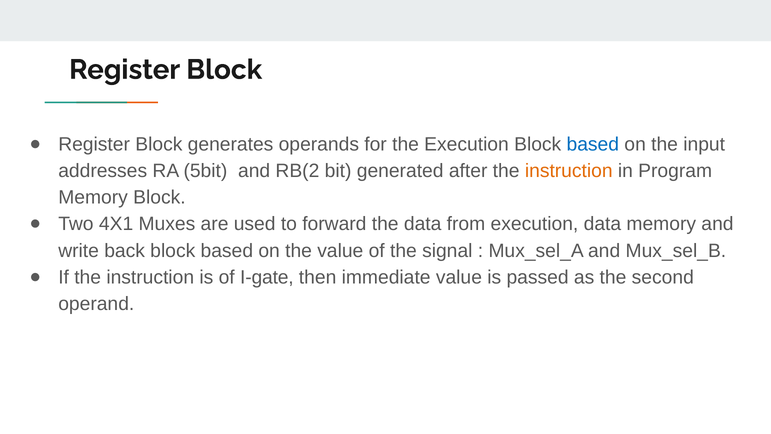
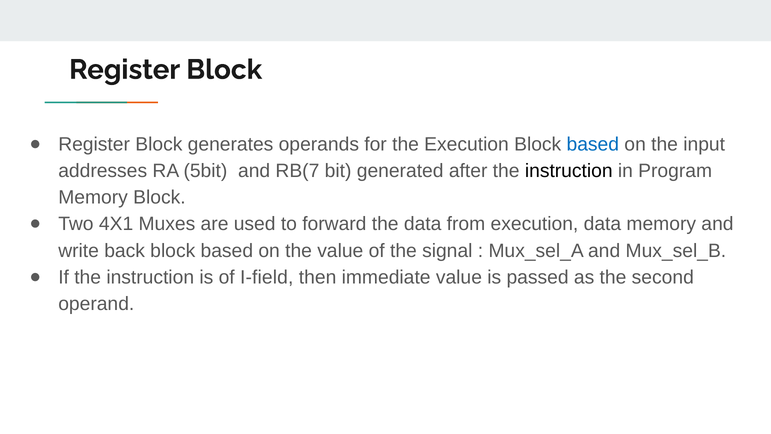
RB(2: RB(2 -> RB(7 (297, 171)
instruction colour: orange -> black (569, 171)
I-gate: I-gate -> I-field (267, 277)
